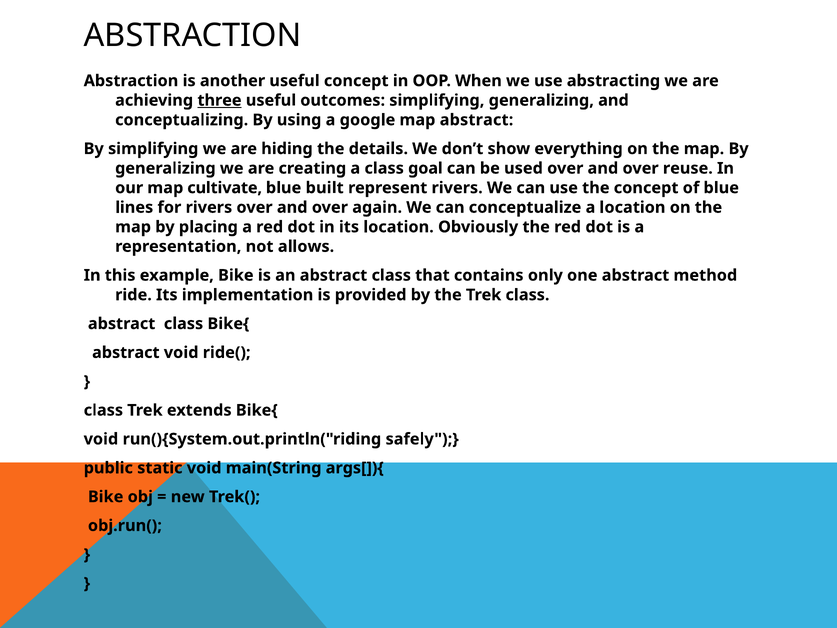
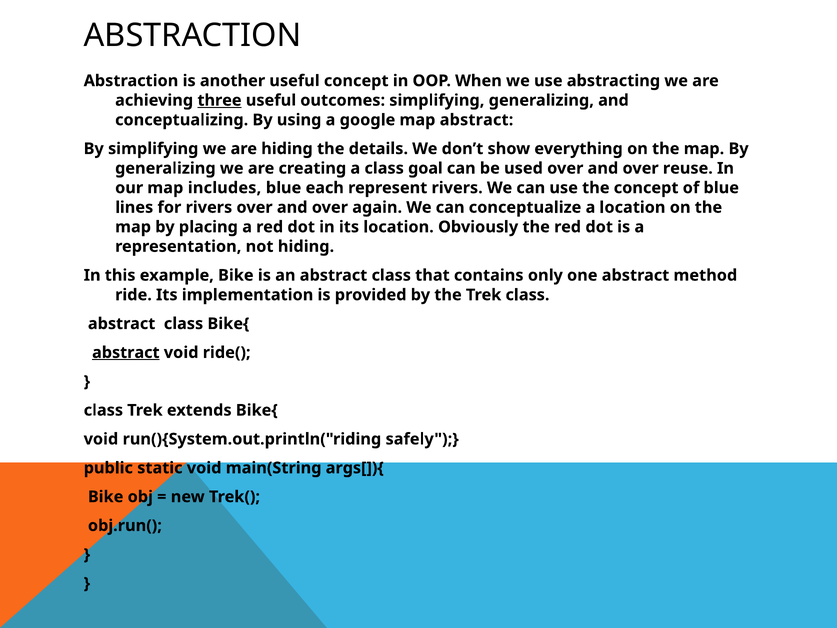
cultivate: cultivate -> includes (225, 188)
built: built -> each (325, 188)
not allows: allows -> hiding (306, 246)
abstract underline: none -> present (126, 352)
